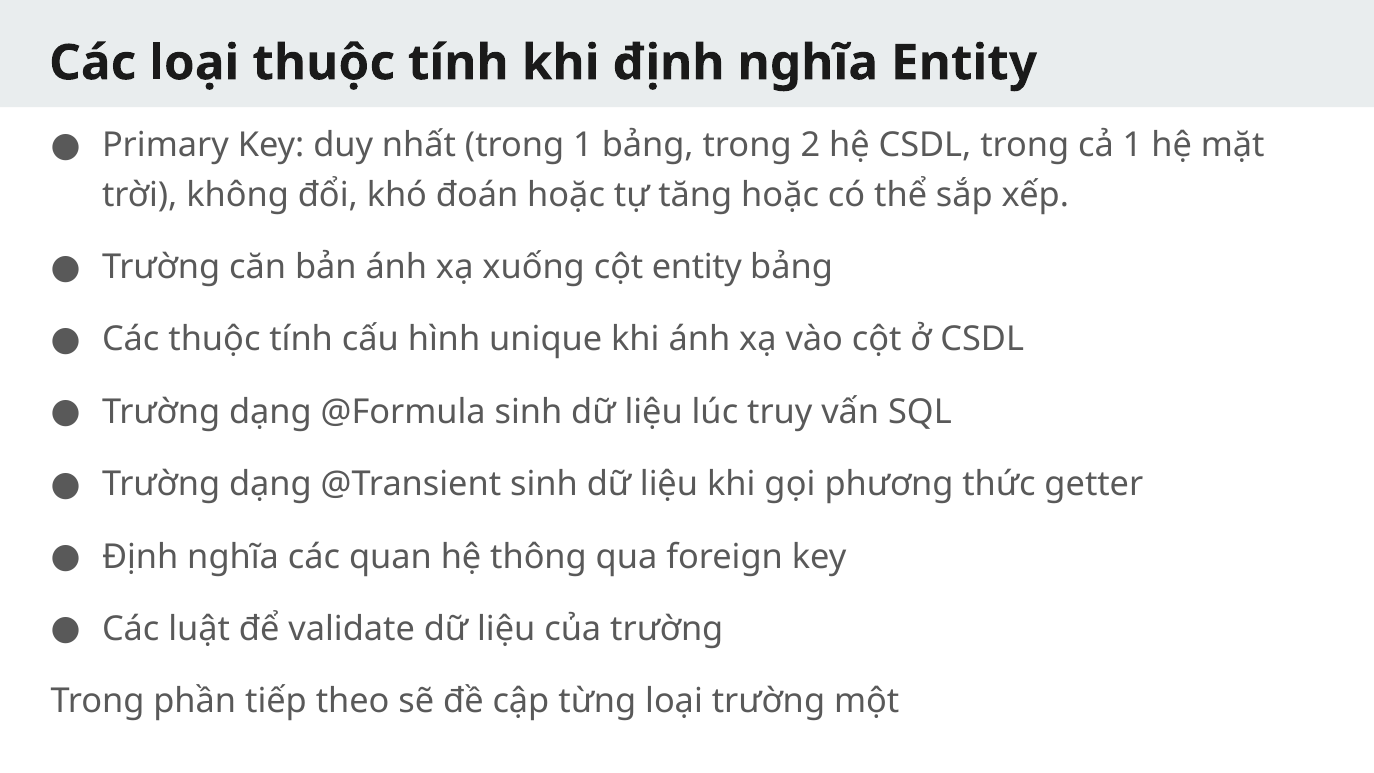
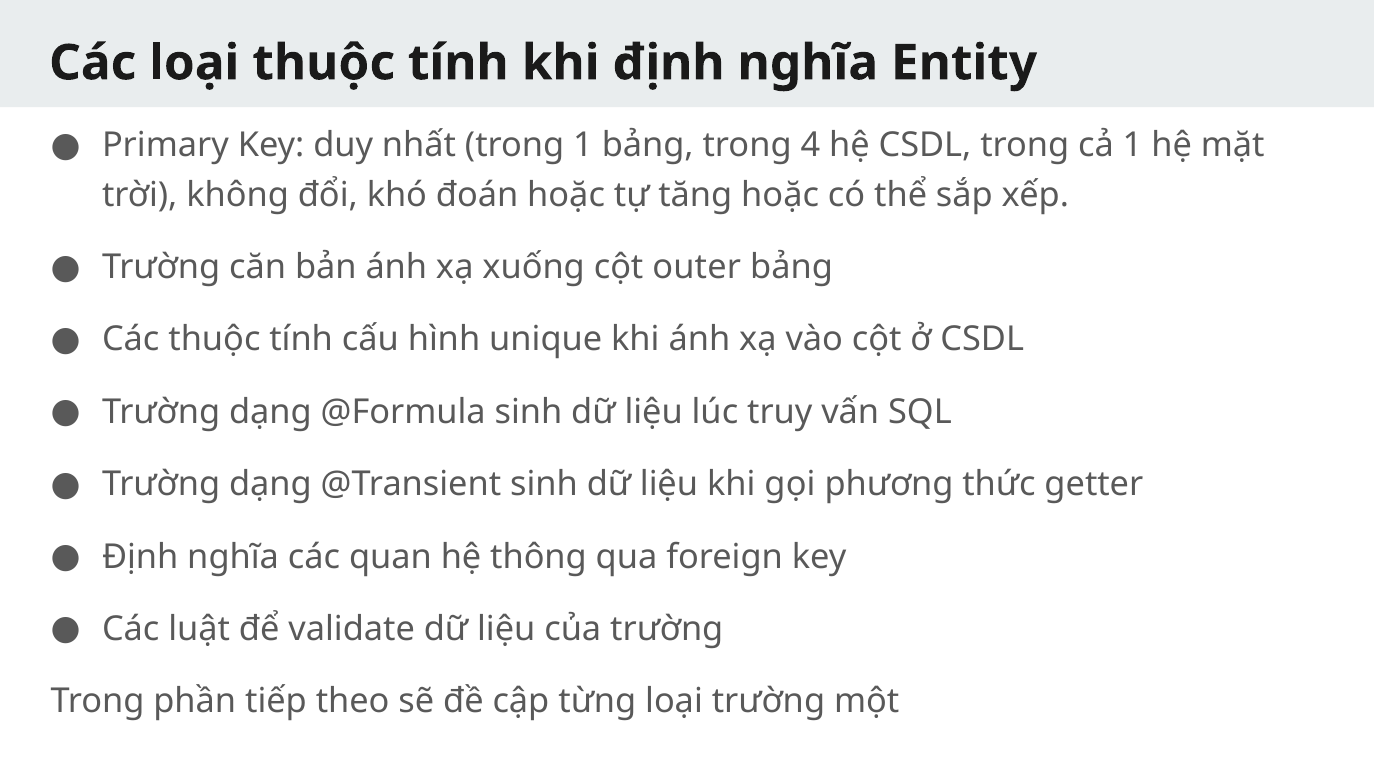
2: 2 -> 4 (810, 145)
cột entity: entity -> outer (697, 267)
